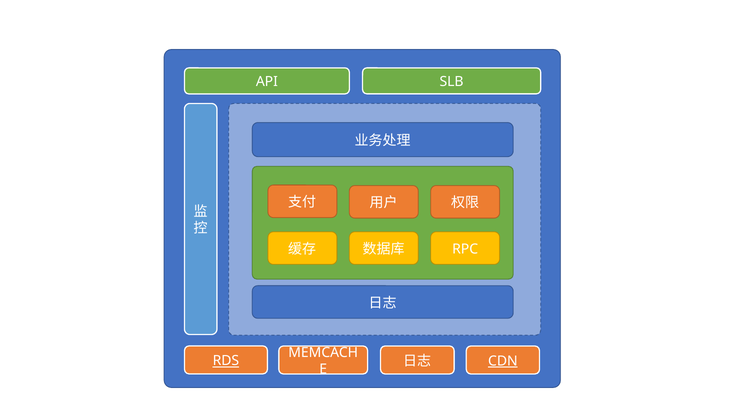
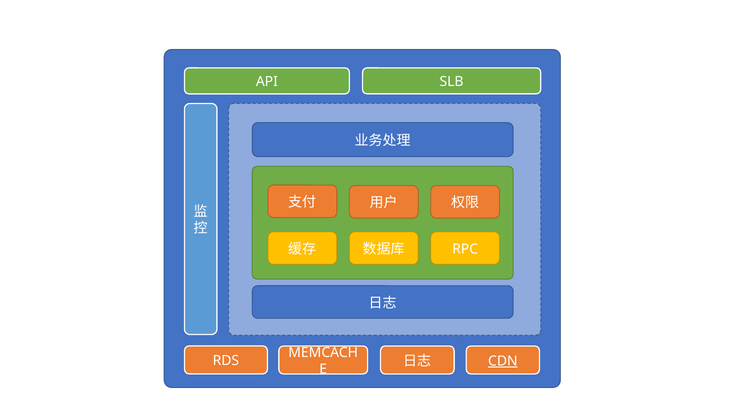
RDS underline: present -> none (226, 361)
